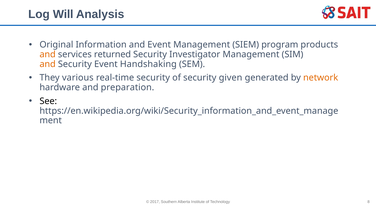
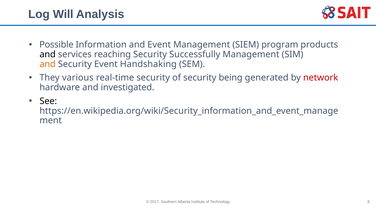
Original: Original -> Possible (56, 45)
and colour: orange -> black (48, 54)
returned: returned -> reaching (112, 54)
Investigator: Investigator -> Successfully (195, 54)
given: given -> being (231, 78)
network colour: orange -> red (321, 78)
preparation: preparation -> investigated (128, 88)
